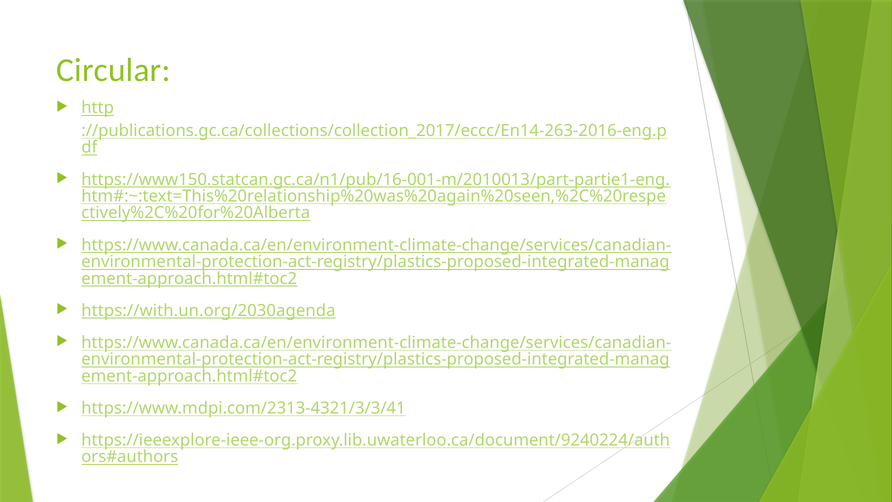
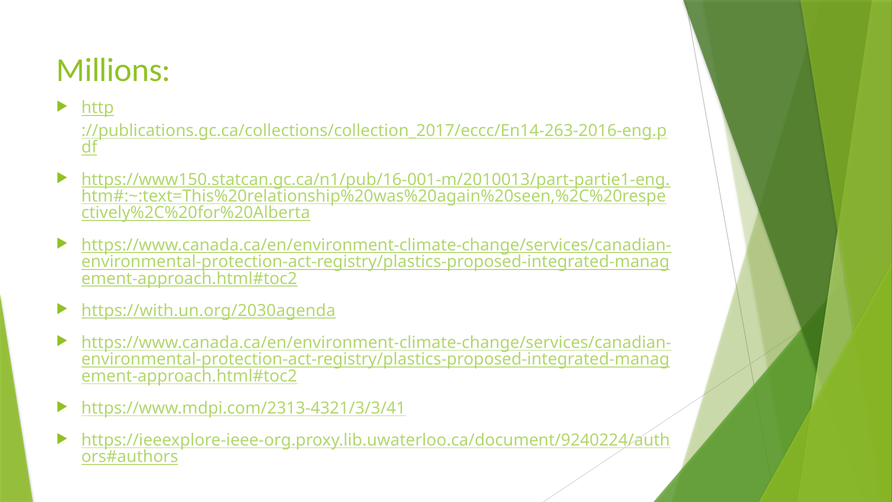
Circular: Circular -> Millions (114, 70)
